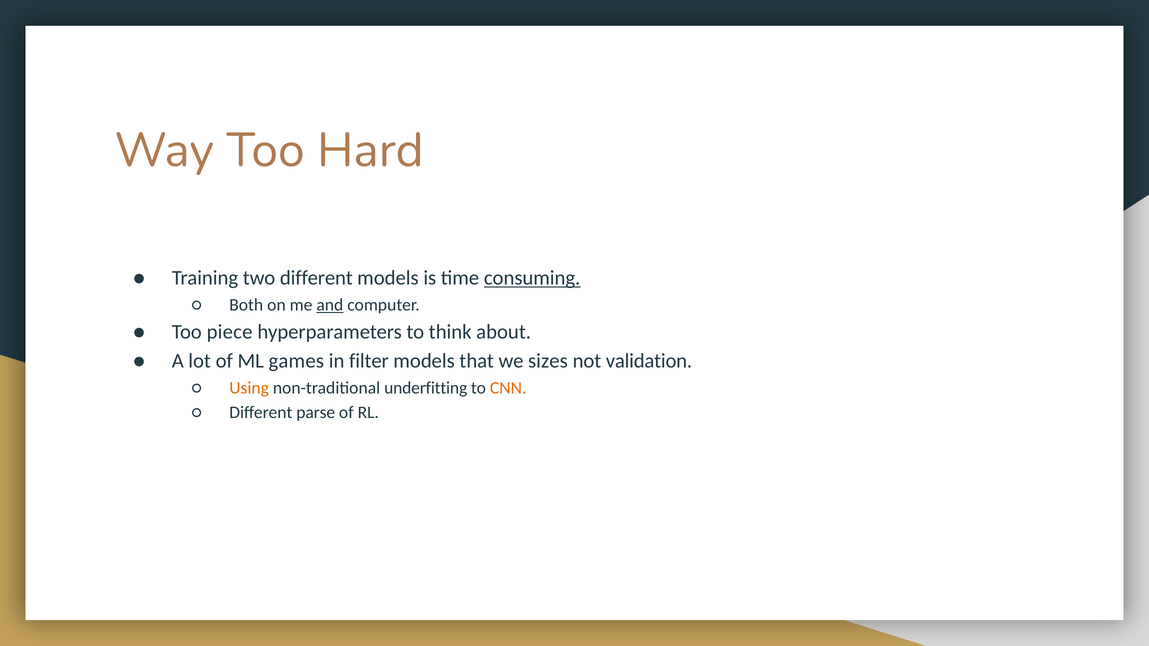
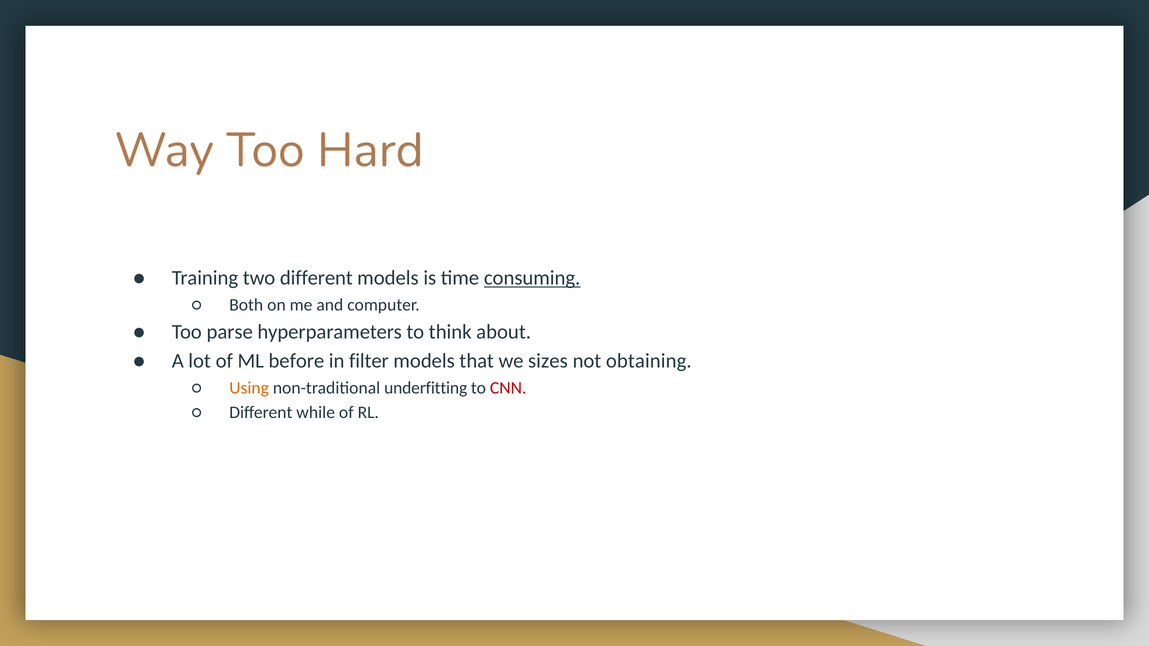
and underline: present -> none (330, 305)
piece: piece -> parse (230, 332)
games: games -> before (296, 361)
validation: validation -> obtaining (649, 361)
CNN colour: orange -> red (508, 388)
parse: parse -> while (316, 413)
